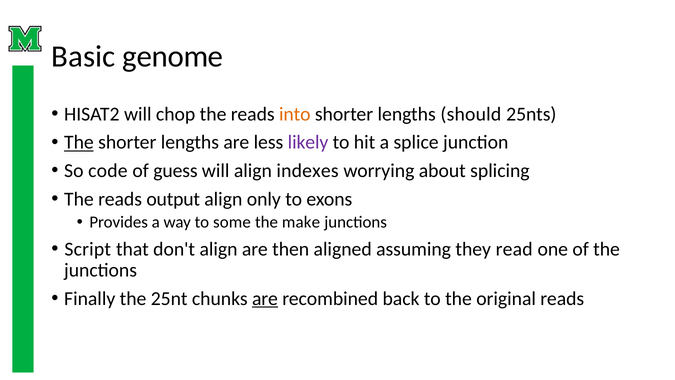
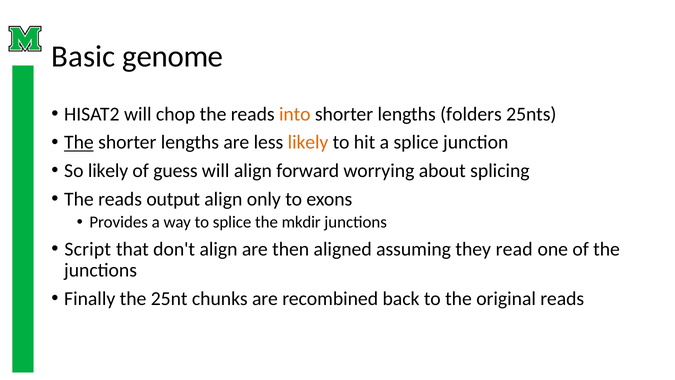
should: should -> folders (471, 114)
likely colour: purple -> orange (308, 142)
So code: code -> likely (108, 171)
indexes: indexes -> forward (308, 171)
to some: some -> splice (232, 222)
make: make -> mkdir (301, 222)
are underline: present -> none (265, 298)
